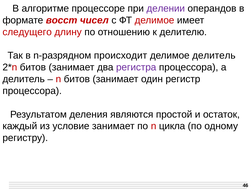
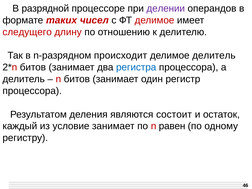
алгоритме: алгоритме -> разрядной (45, 8)
восст: восст -> таких (62, 20)
регистра colour: purple -> blue (136, 67)
простой: простой -> состоит (174, 114)
цикла: цикла -> равен (172, 126)
